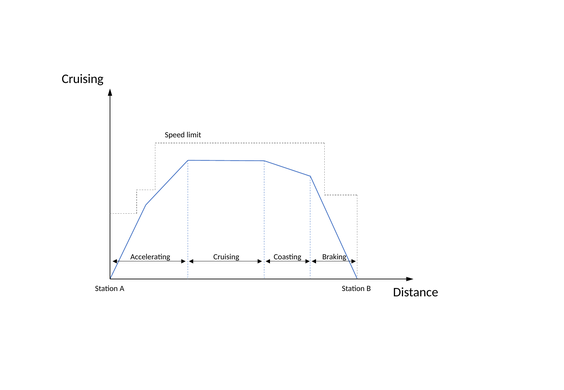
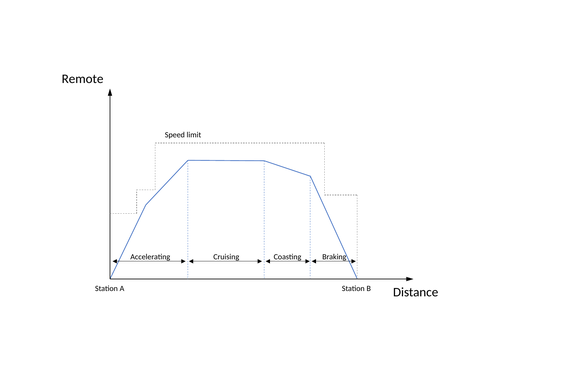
Cruising: Cruising -> Remote (83, 79)
